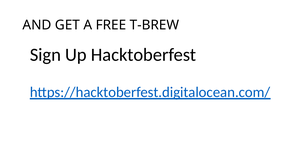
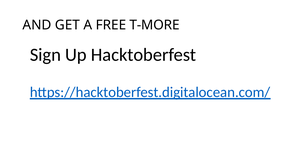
T-BREW: T-BREW -> T-MORE (155, 25)
